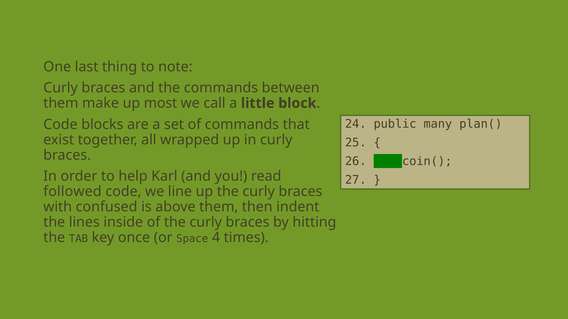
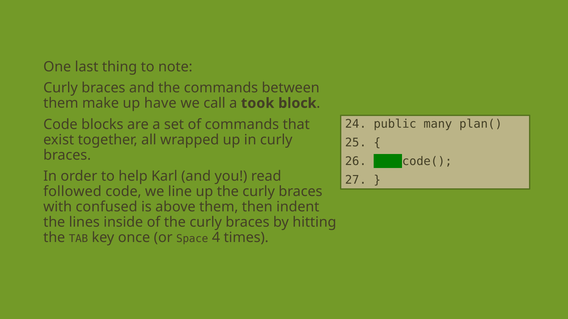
most: most -> have (160, 103)
little: little -> took (258, 103)
coin(: coin( -> code( (427, 161)
